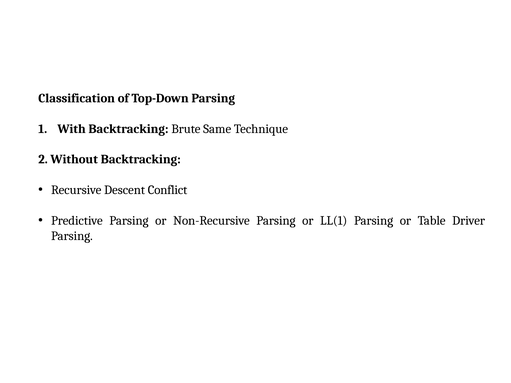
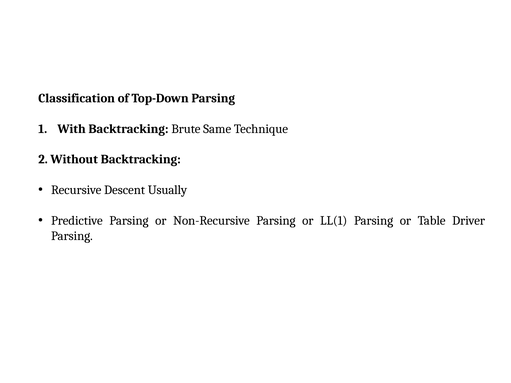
Conflict: Conflict -> Usually (168, 190)
